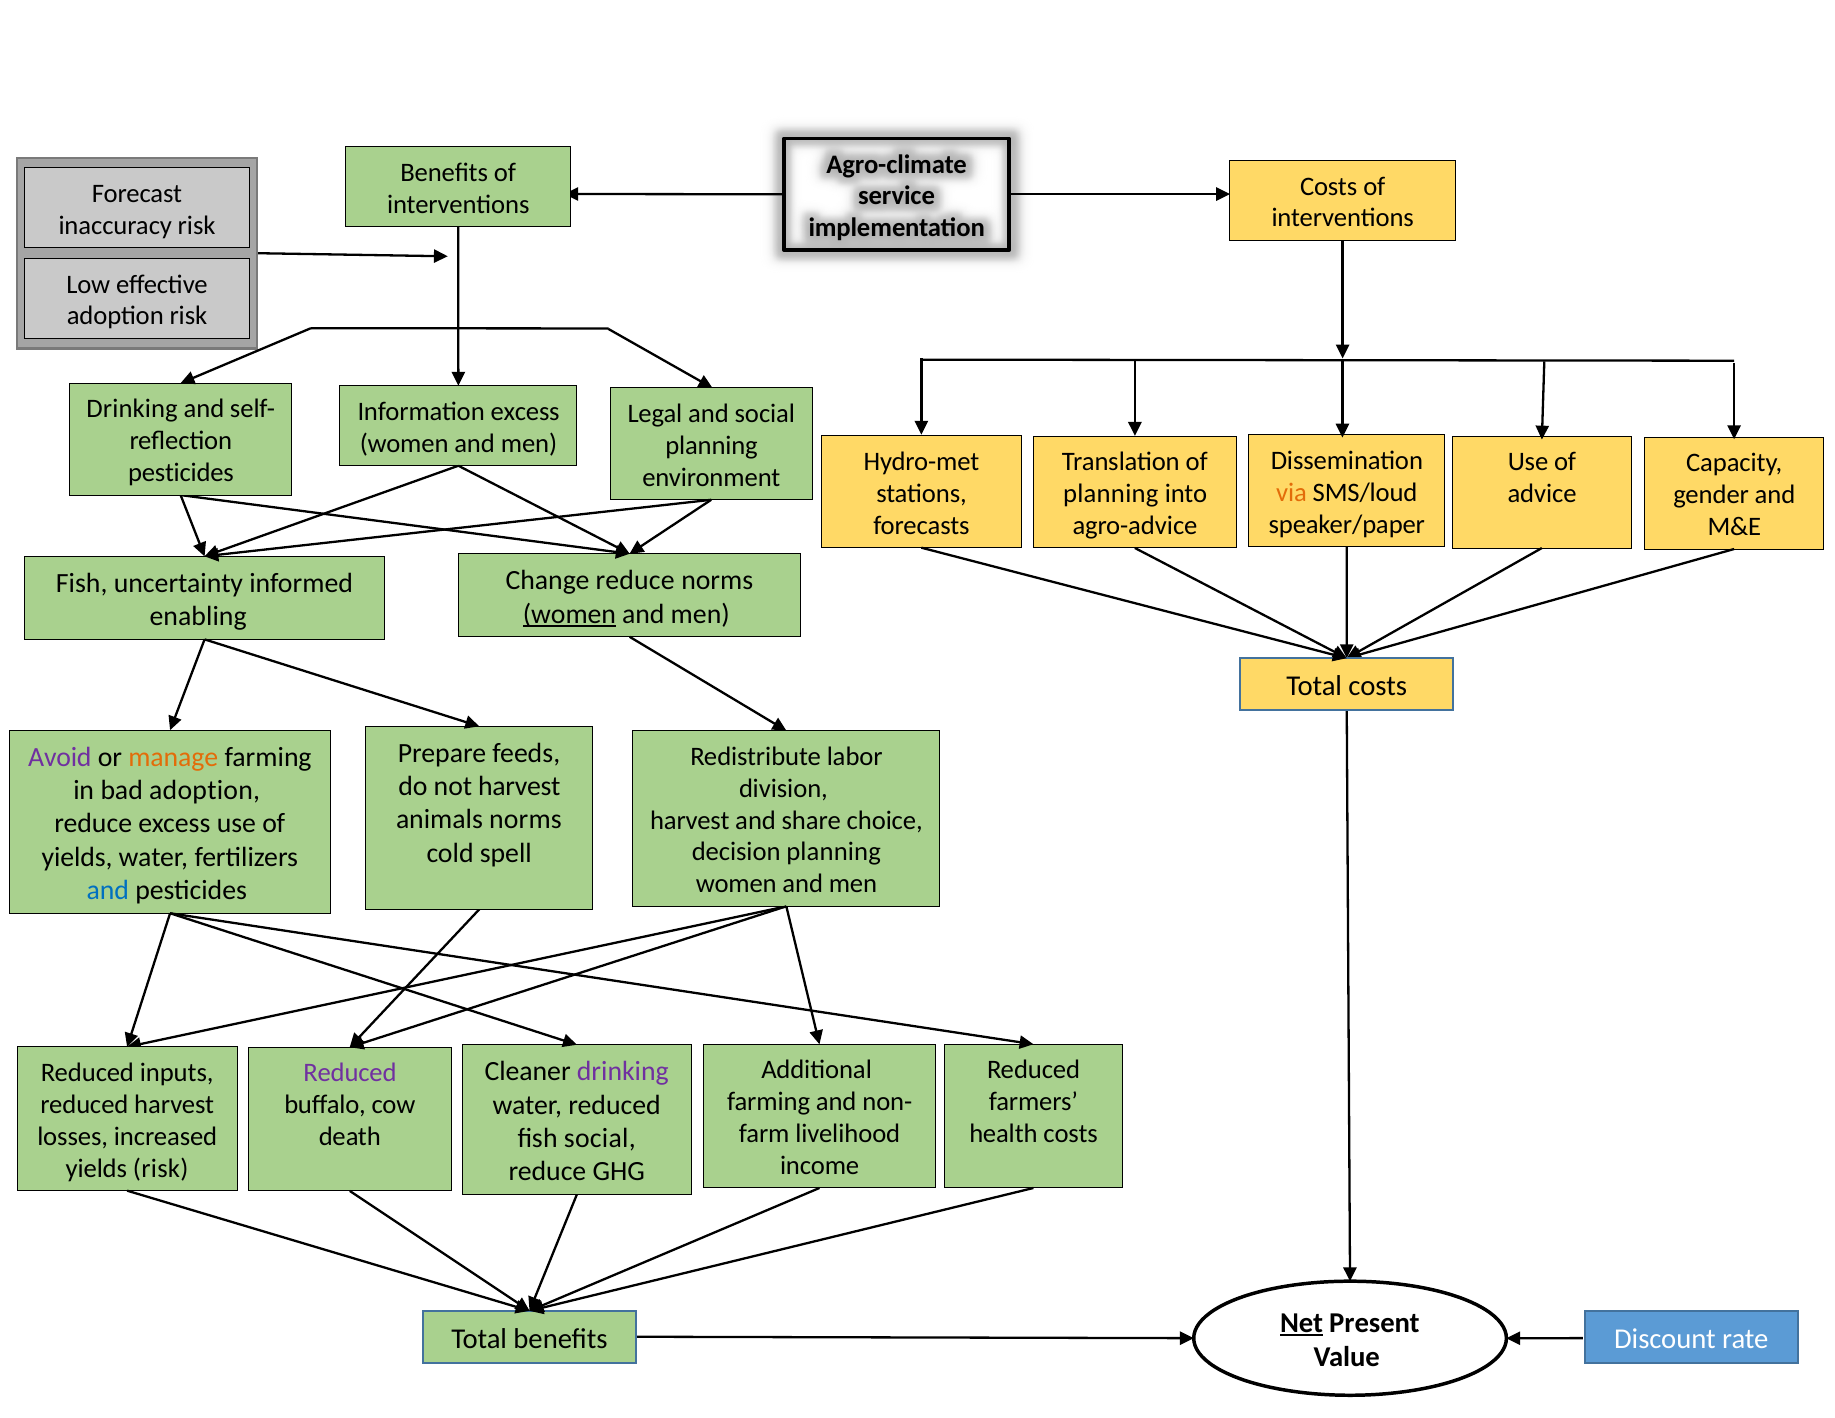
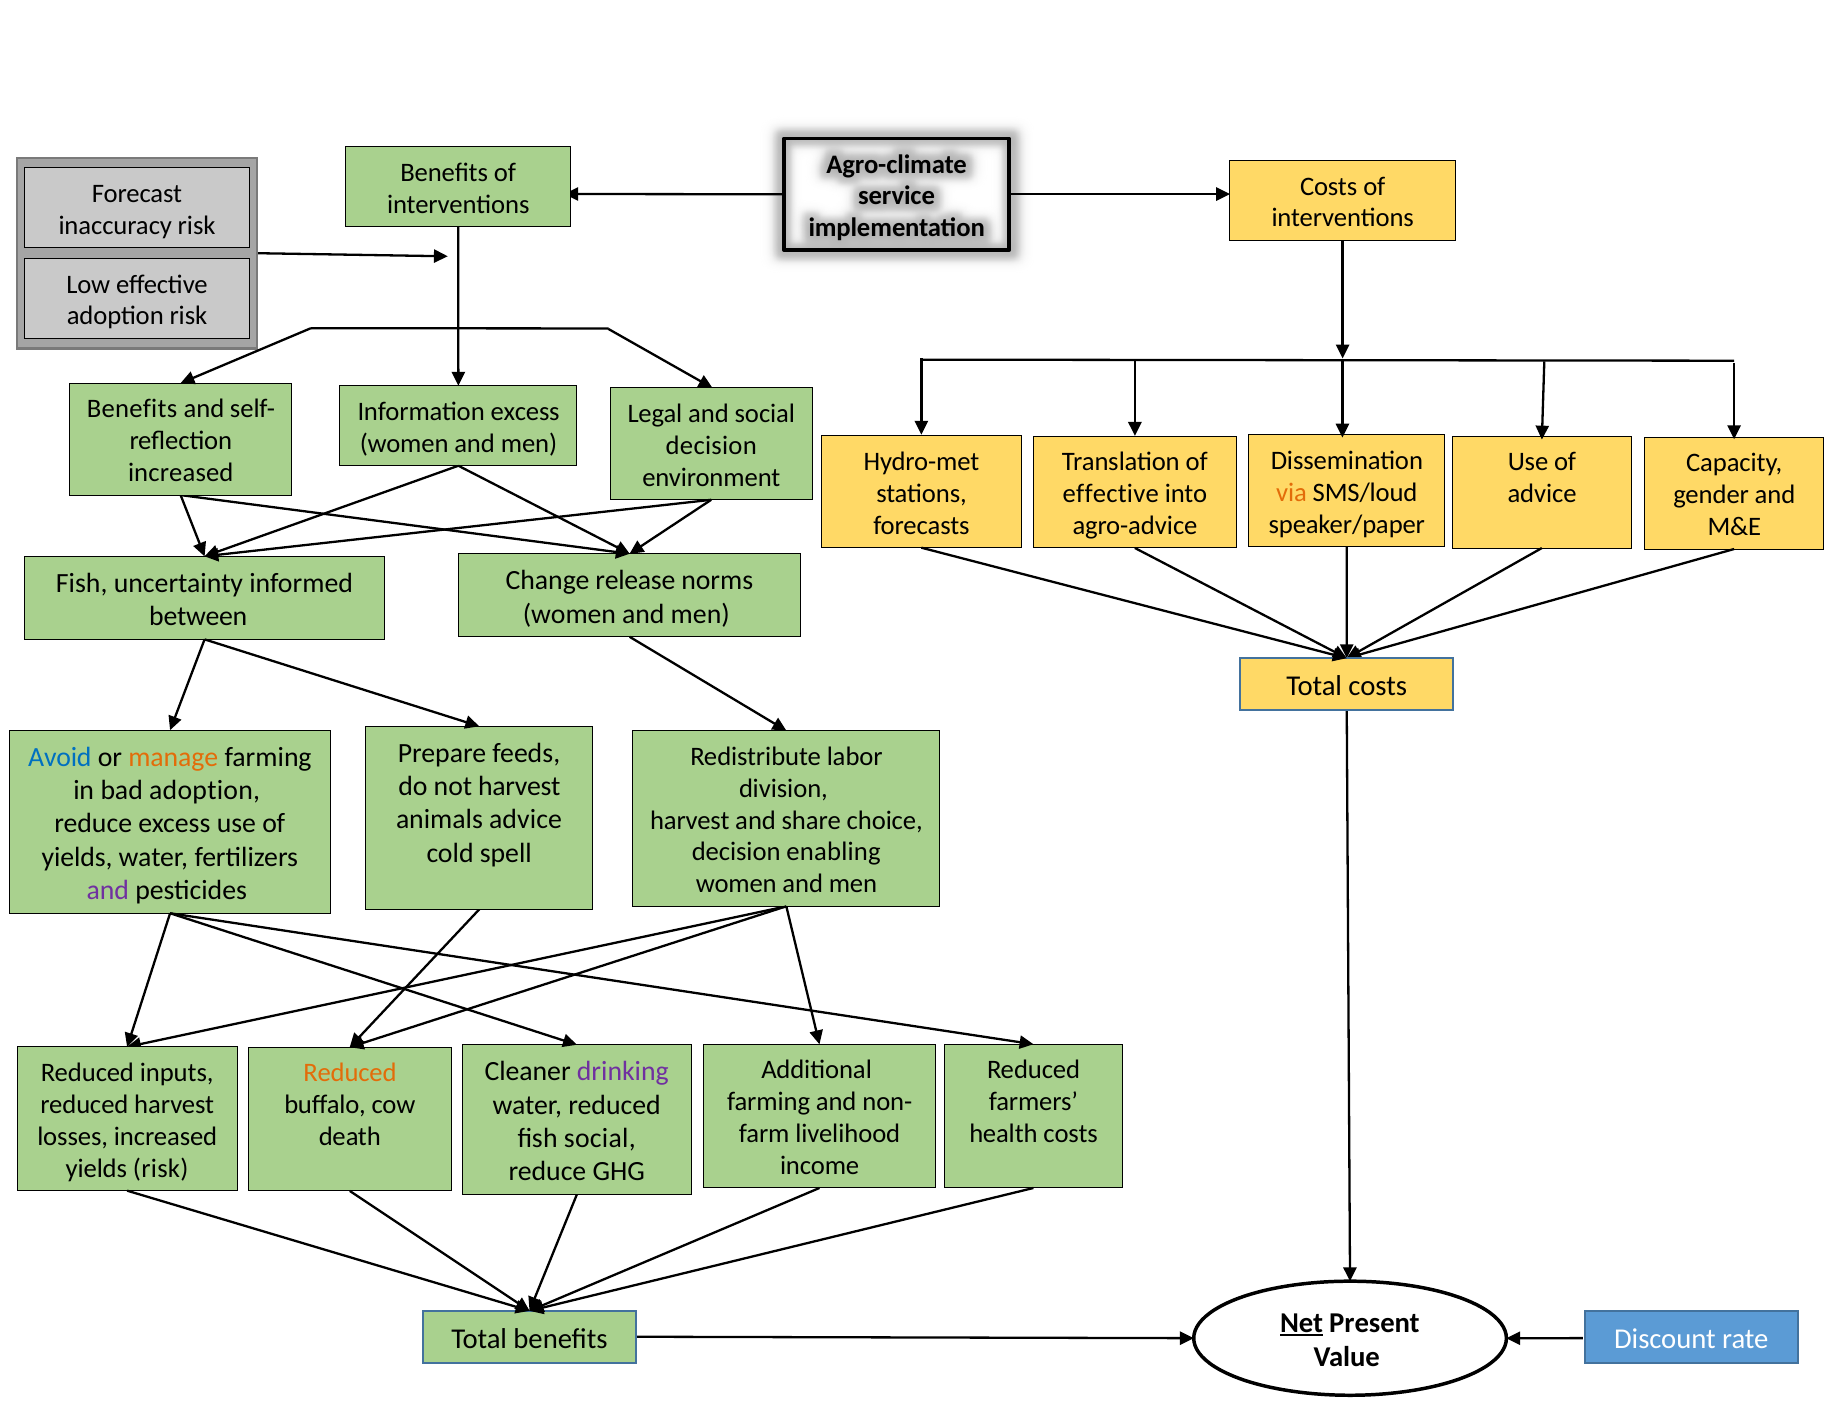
Drinking: Drinking -> Benefits (132, 409)
planning: planning -> decision (711, 446)
pesticides: pesticides -> increased (181, 473)
planning: planning -> effective (1111, 494)
Change reduce: reduce -> release (635, 580)
women underline: present -> none (569, 614)
enabling: enabling -> between (198, 616)
Avoid colour: purple -> blue (60, 757)
animals norms: norms -> advice (526, 820)
decision planning: planning -> enabling (834, 852)
and colour: blue -> purple (108, 890)
Reduced colour: purple -> orange (350, 1073)
